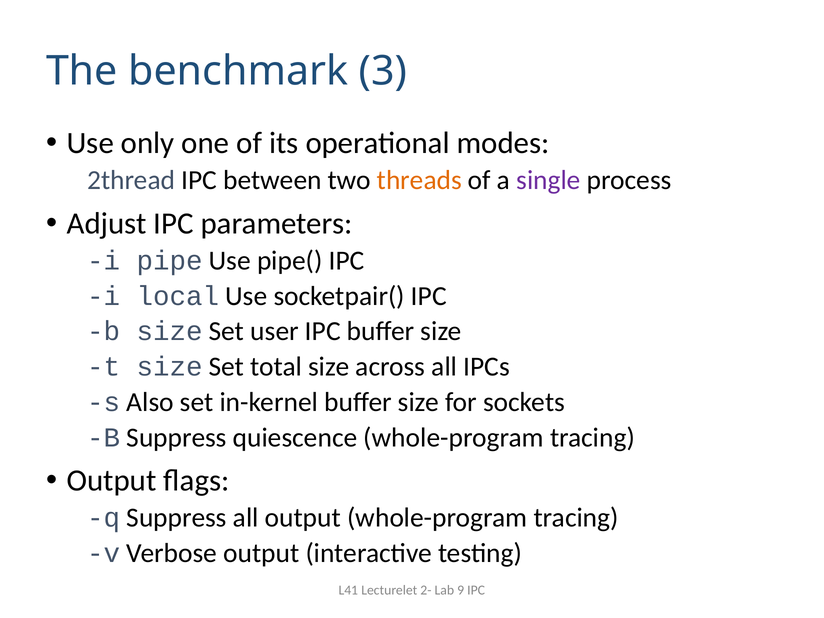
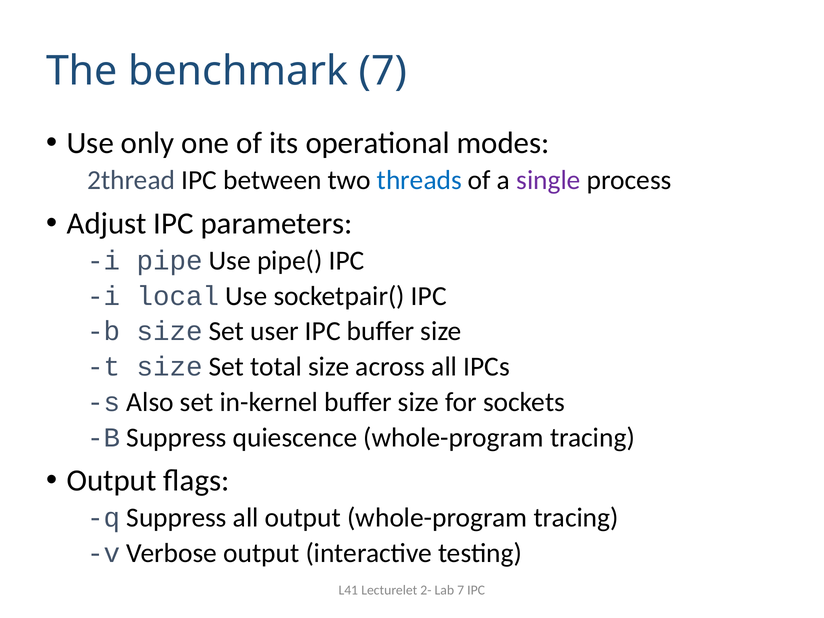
benchmark 3: 3 -> 7 (383, 71)
threads colour: orange -> blue (419, 180)
Lab 9: 9 -> 7 (461, 590)
